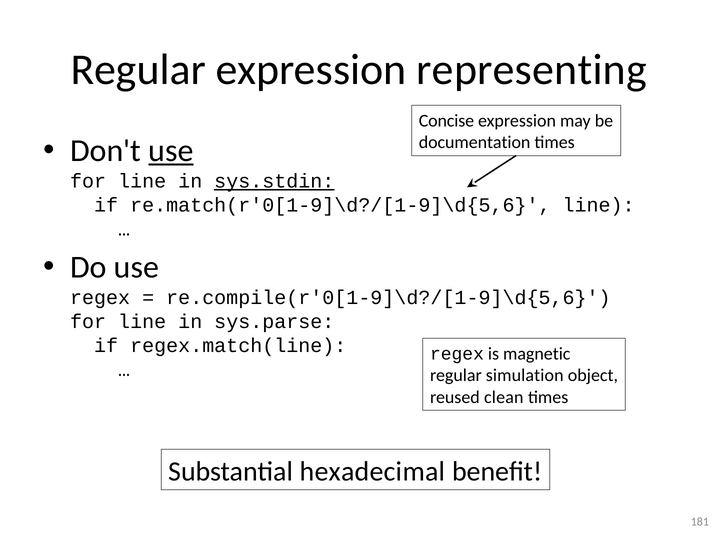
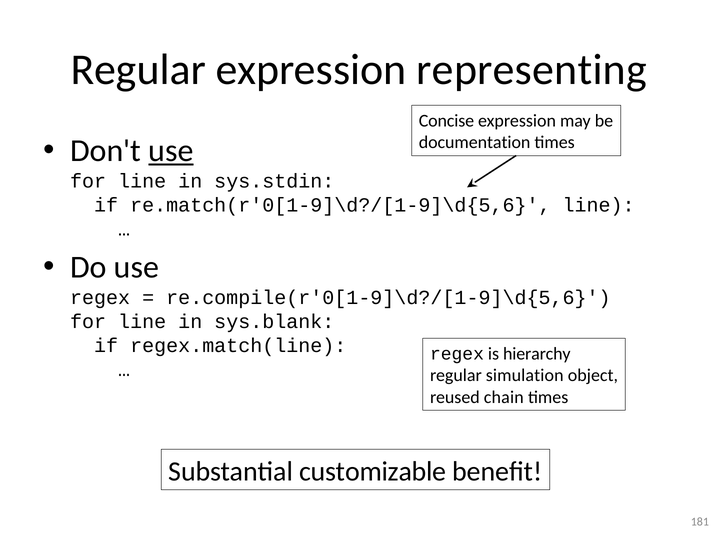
sys.stdin underline: present -> none (274, 181)
sys.parse: sys.parse -> sys.blank (274, 322)
magnetic: magnetic -> hierarchy (537, 354)
clean: clean -> chain (504, 397)
hexadecimal: hexadecimal -> customizable (373, 472)
